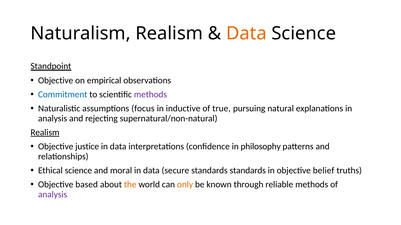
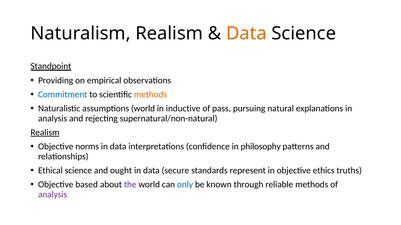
Objective: Objective -> Providing (56, 81)
methods colour: purple -> orange (150, 95)
assumptions focus: focus -> world (143, 109)
true: true -> pass (222, 109)
justice: justice -> norms (87, 147)
moral: moral -> ought (121, 171)
standards standards: standards -> represent (248, 171)
belief: belief -> ethics (324, 171)
the colour: orange -> purple (130, 185)
only colour: orange -> blue (185, 185)
